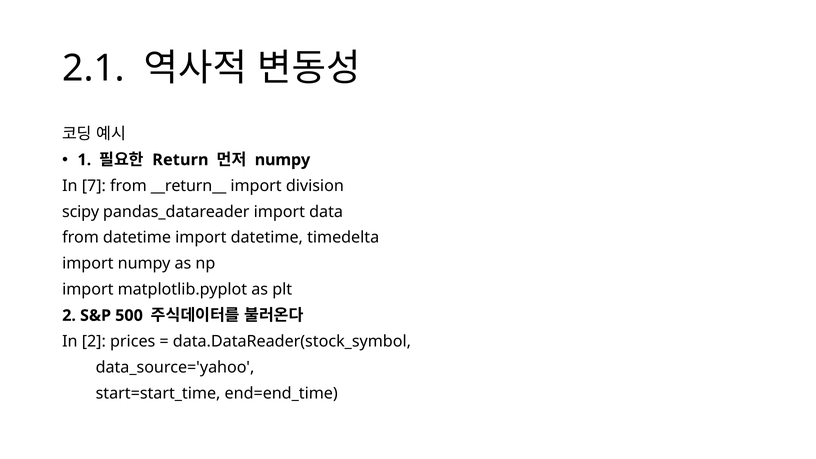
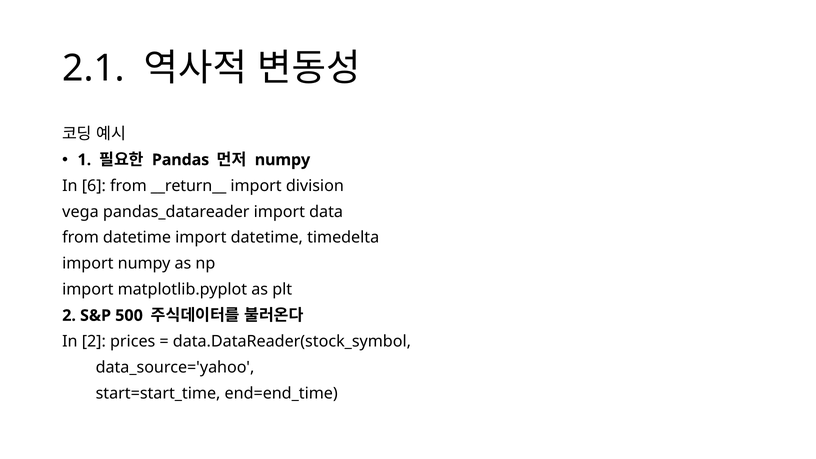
Return: Return -> Pandas (181, 160)
7: 7 -> 6 (94, 186)
scipy: scipy -> vega (81, 212)
